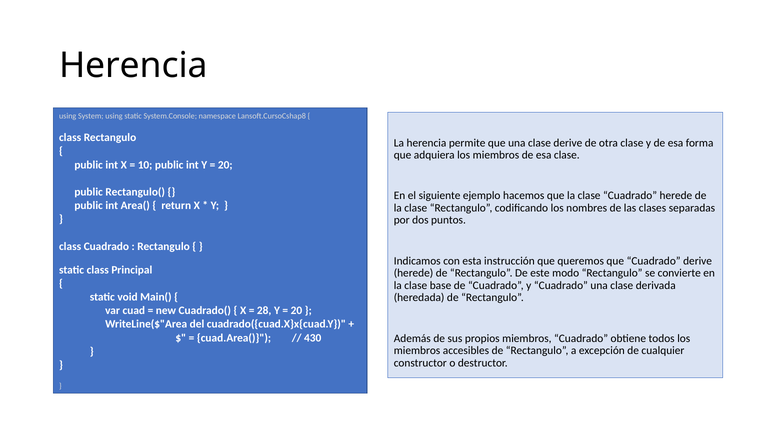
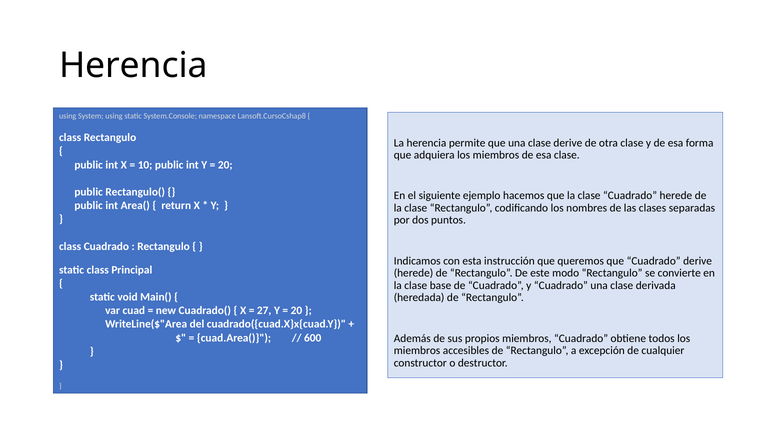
28: 28 -> 27 (264, 310)
430: 430 -> 600 (313, 337)
